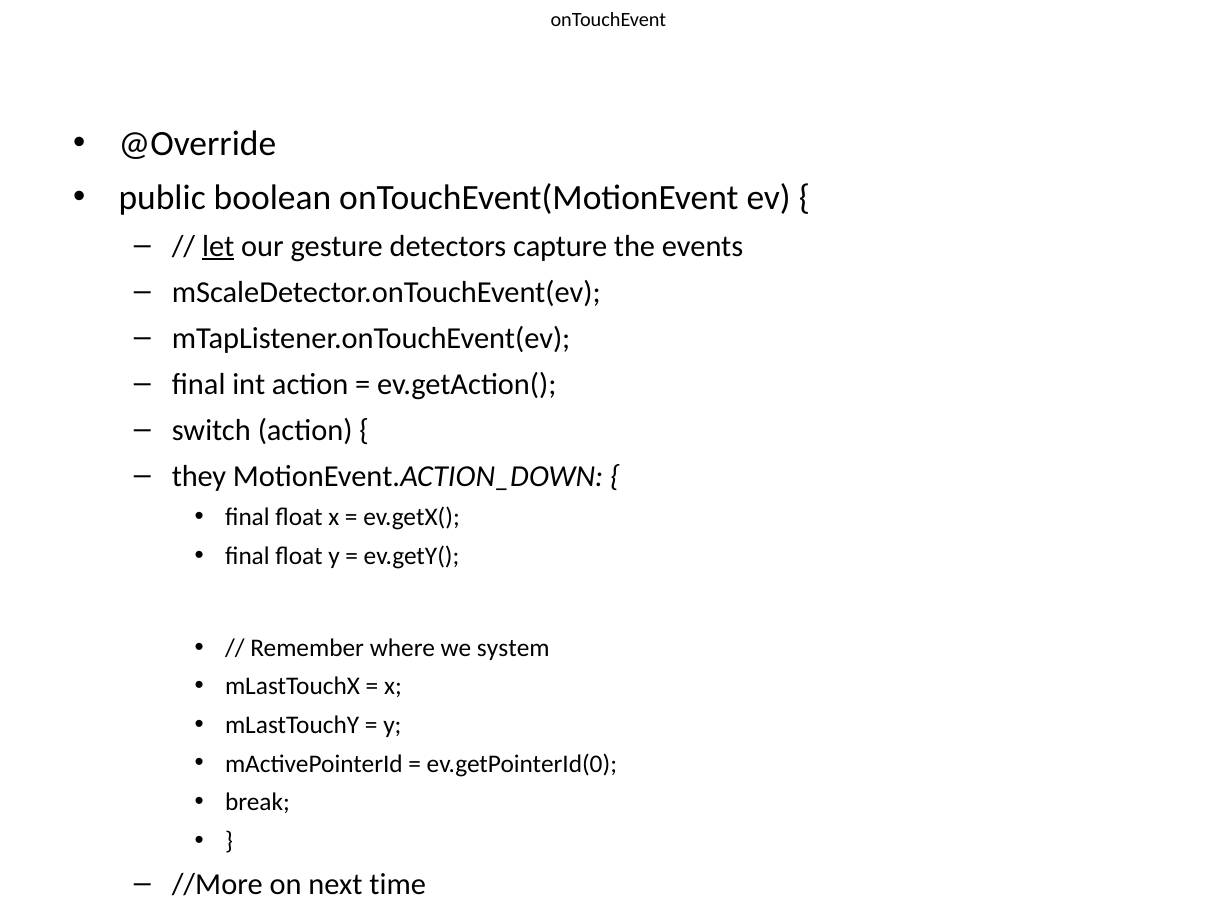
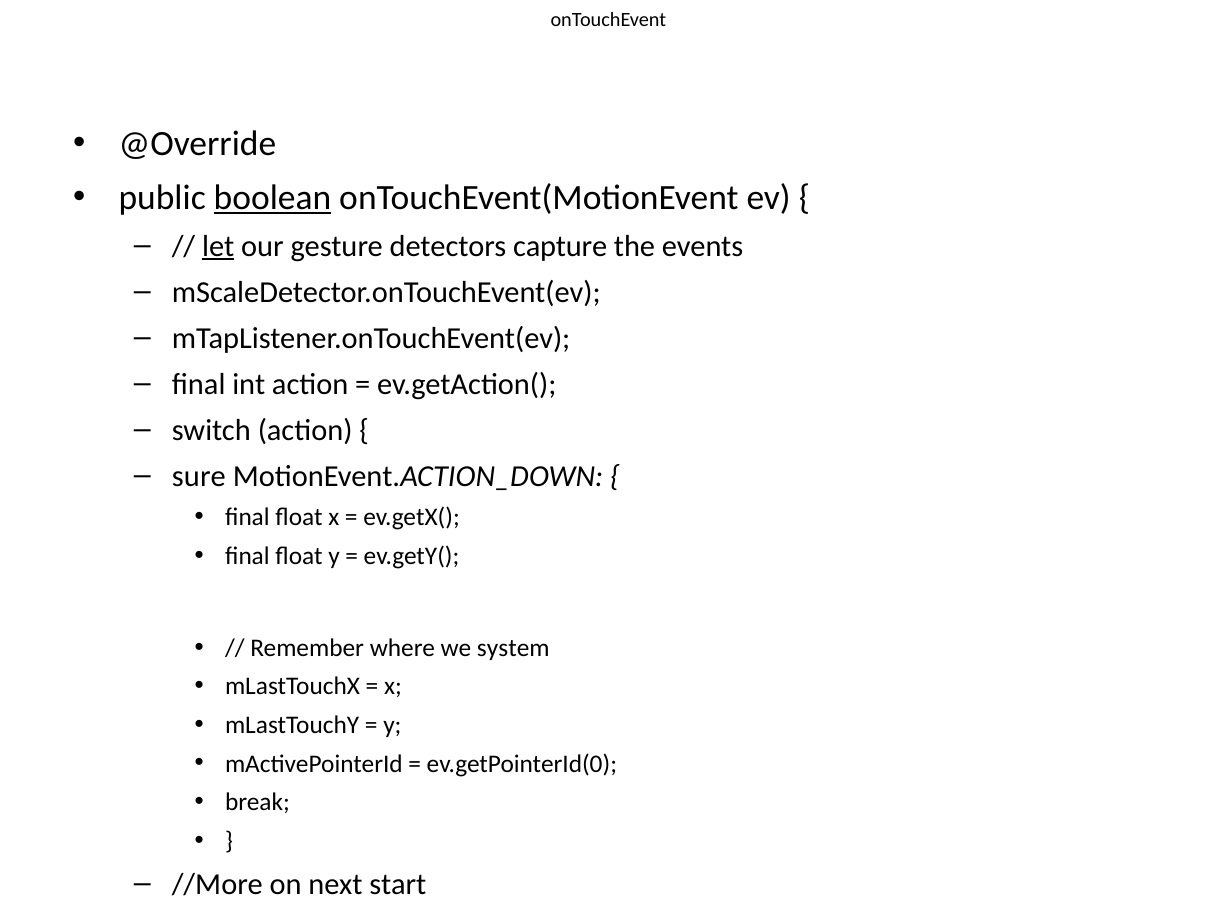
boolean underline: none -> present (272, 198)
they: they -> sure (199, 476)
time: time -> start (398, 884)
